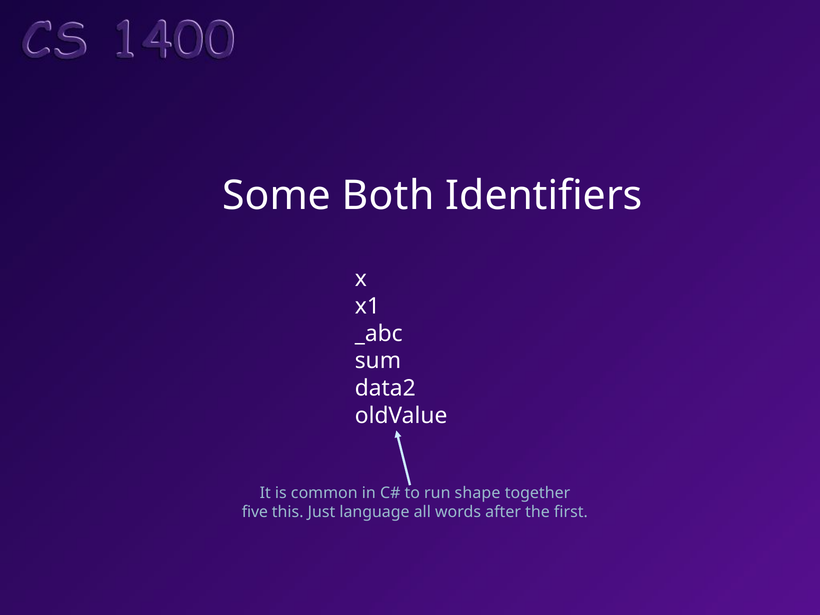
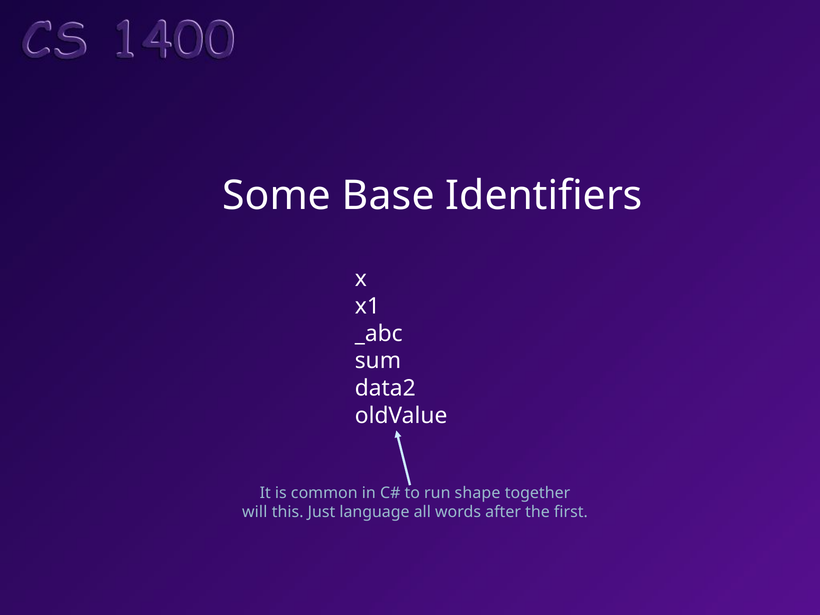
Both: Both -> Base (388, 195)
five: five -> will (255, 512)
